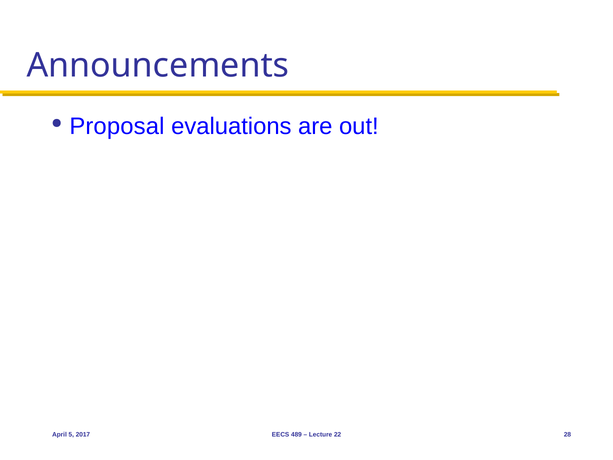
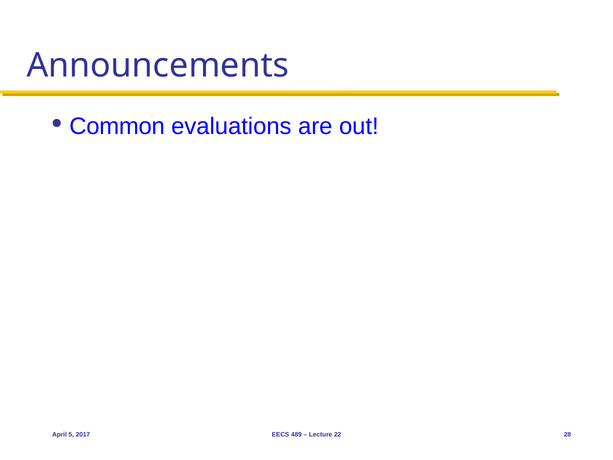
Proposal: Proposal -> Common (117, 126)
